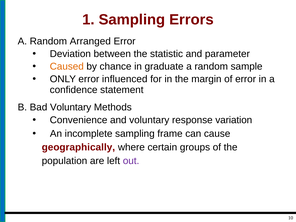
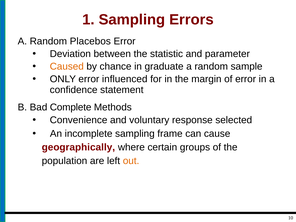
Arranged: Arranged -> Placebos (90, 41)
Bad Voluntary: Voluntary -> Complete (71, 107)
variation: variation -> selected (234, 120)
out colour: purple -> orange (131, 161)
